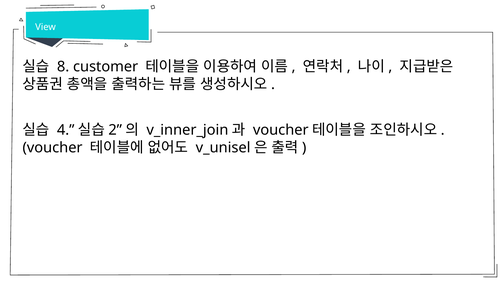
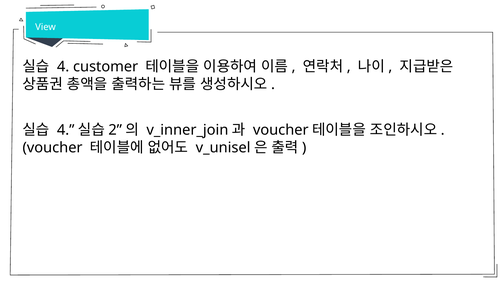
8: 8 -> 4 (63, 67)
